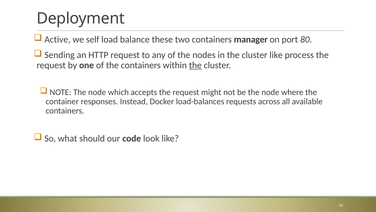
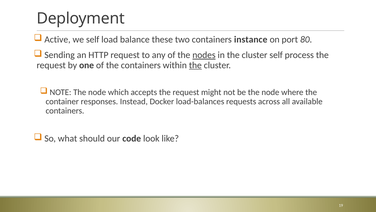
manager: manager -> instance (251, 39)
nodes underline: none -> present (204, 55)
cluster like: like -> self (276, 55)
